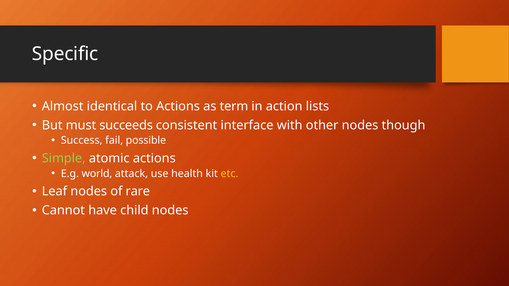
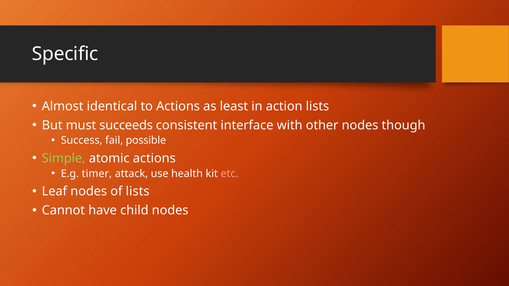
term: term -> least (234, 106)
world: world -> timer (97, 174)
etc colour: yellow -> pink (230, 174)
of rare: rare -> lists (138, 192)
